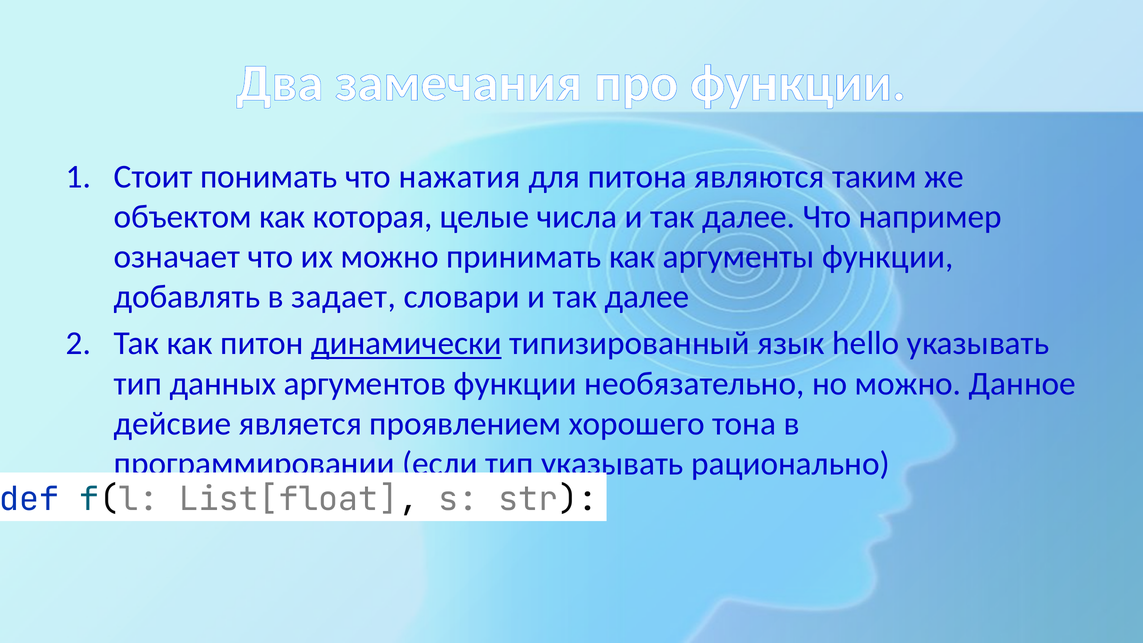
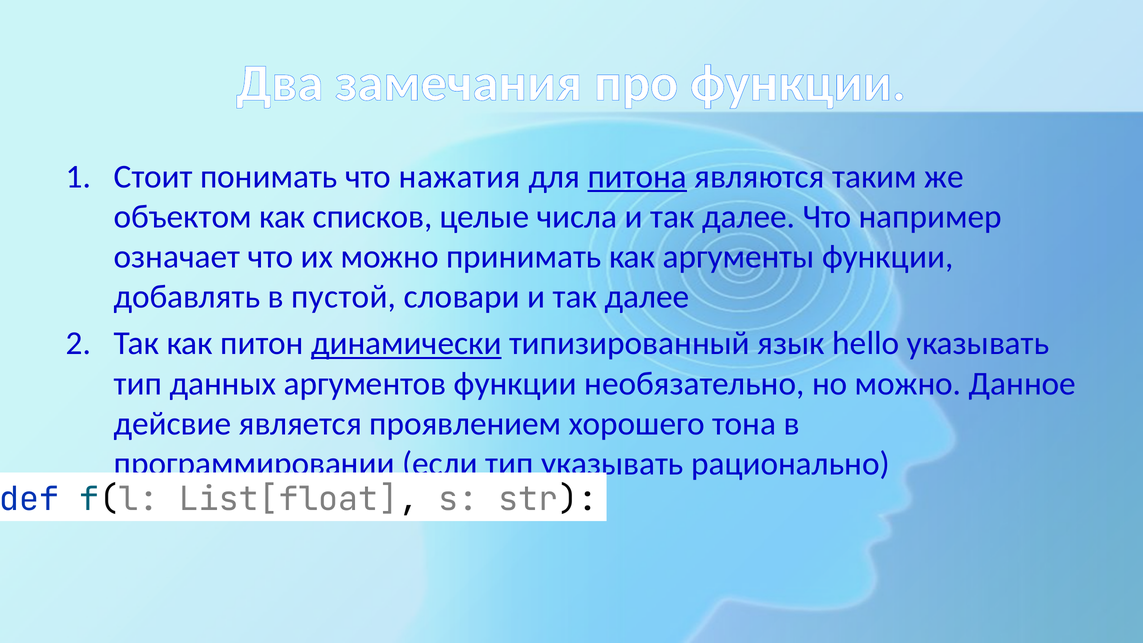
питона underline: none -> present (637, 177)
которая: которая -> списков (373, 217)
задает: задает -> пустой (344, 297)
